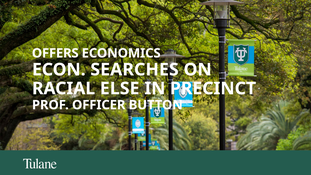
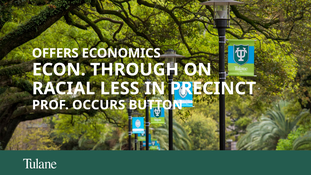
SEARCHES: SEARCHES -> THROUGH (135, 70)
ELSE: ELSE -> LESS (120, 88)
OFFICER: OFFICER -> OCCURS (99, 105)
